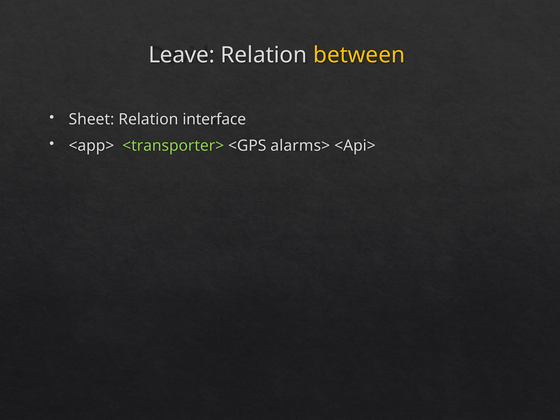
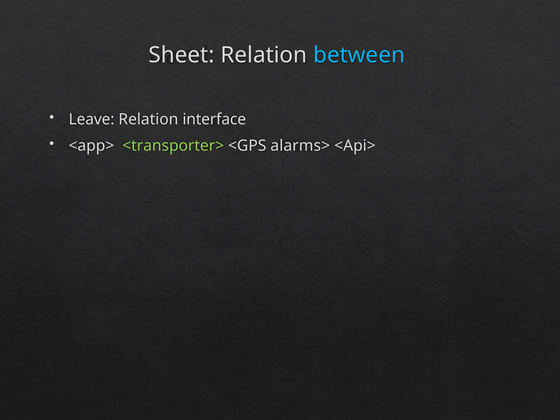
Leave: Leave -> Sheet (181, 55)
between colour: yellow -> light blue (359, 55)
Sheet: Sheet -> Leave (92, 119)
